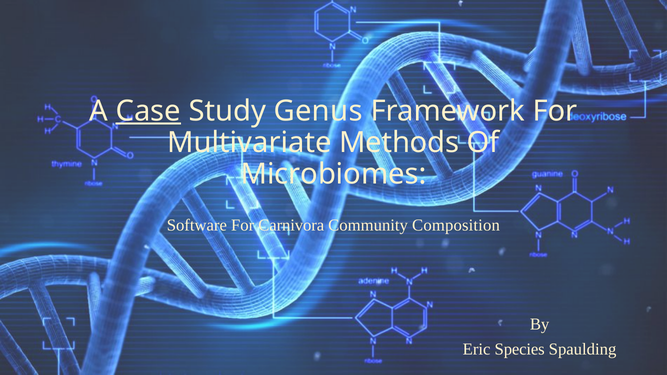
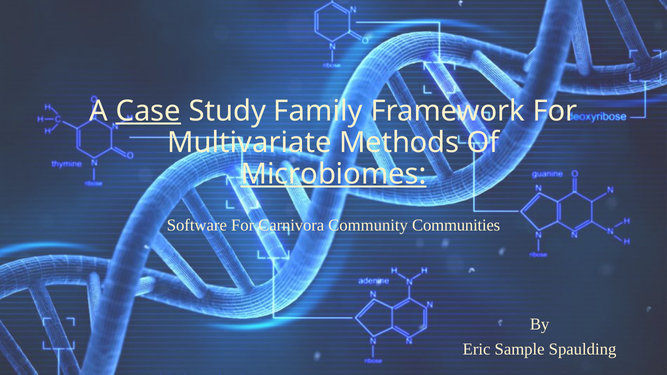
Genus: Genus -> Family (318, 111)
Microbiomes underline: none -> present (333, 174)
Composition: Composition -> Communities (456, 225)
Species: Species -> Sample (520, 349)
